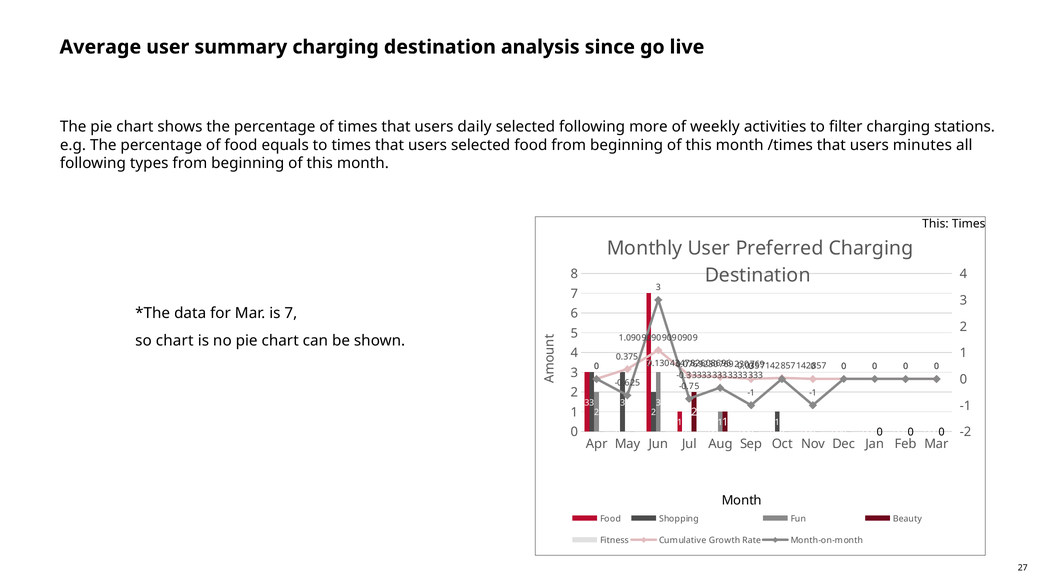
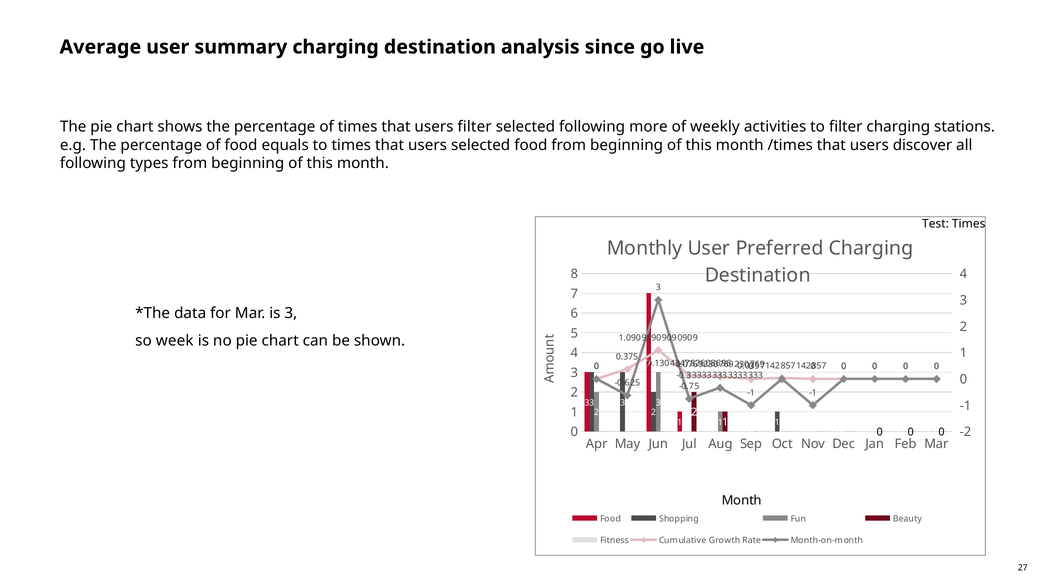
users daily: daily -> filter (475, 127)
minutes: minutes -> discover (923, 145)
This: This -> Test (935, 224)
is 7: 7 -> 3 (291, 313)
so chart: chart -> week (175, 341)
